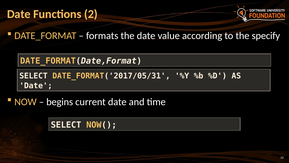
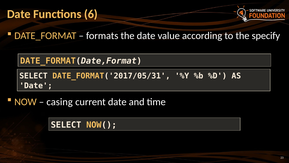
2: 2 -> 6 (91, 14)
begins: begins -> casing (60, 102)
